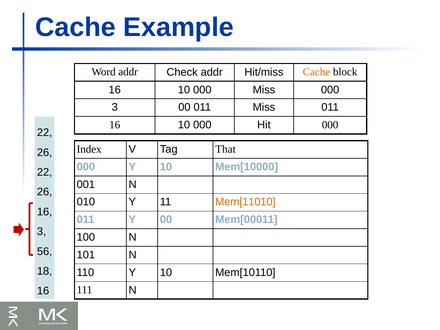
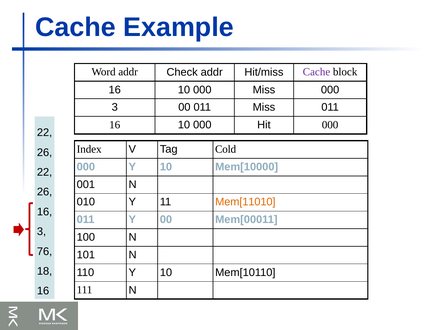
Cache colour: orange -> purple (317, 72)
That: That -> Cold (226, 149)
56: 56 -> 76 (45, 251)
